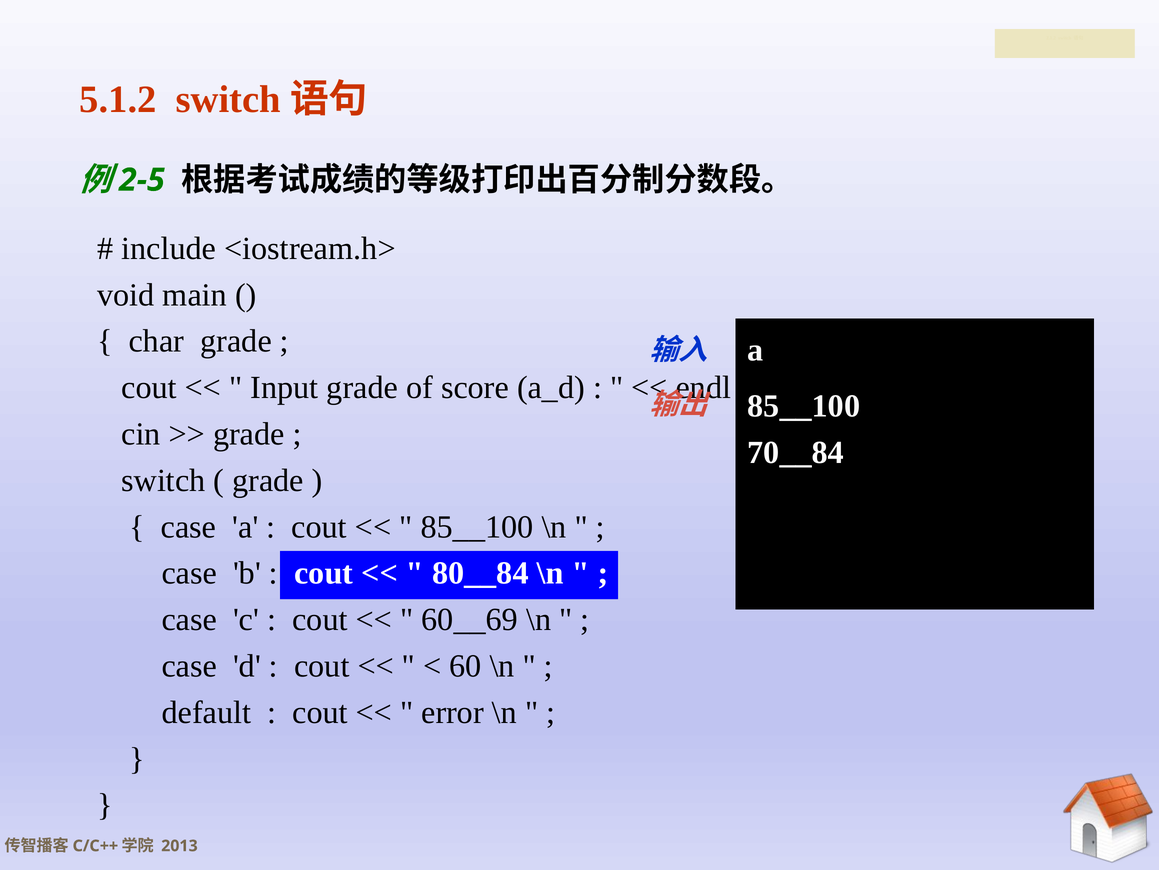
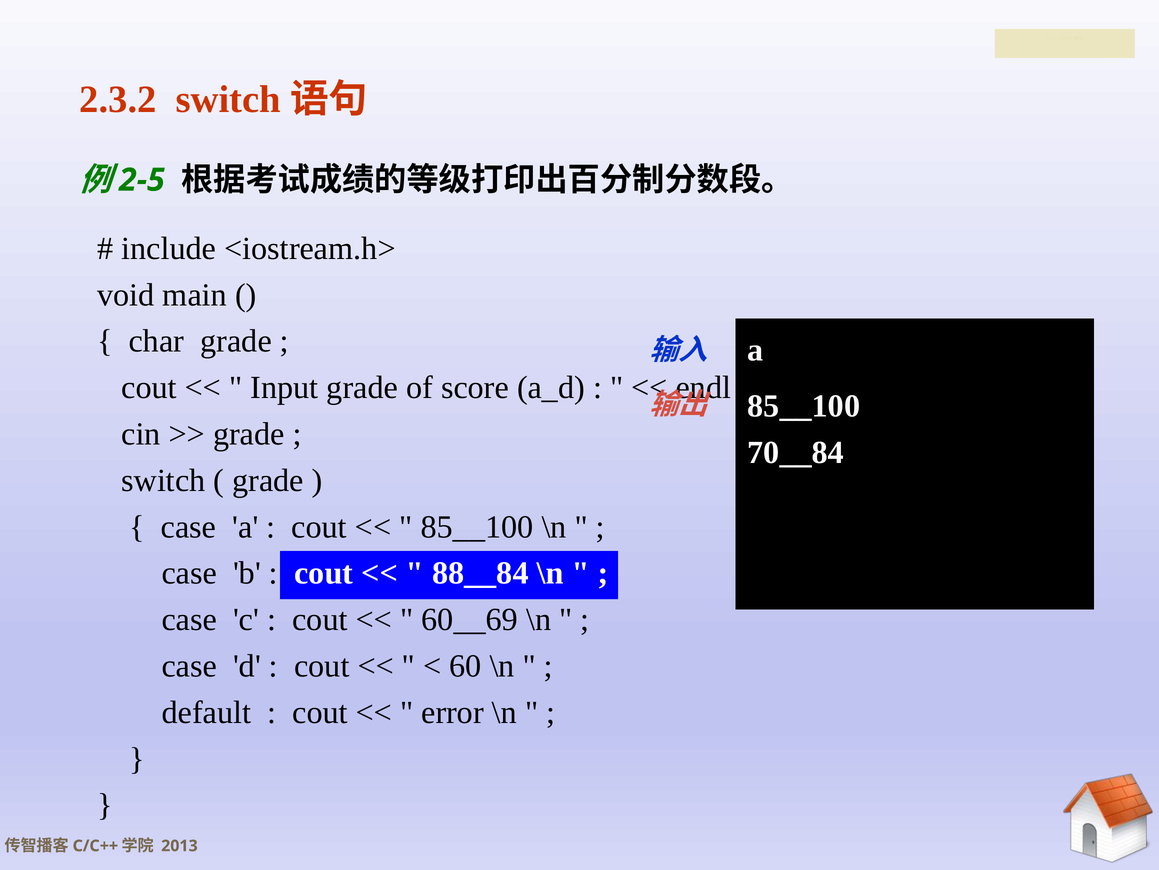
5.1.2: 5.1.2 -> 2.3.2 (118, 99)
80__84: 80__84 -> 88__84 (480, 573)
